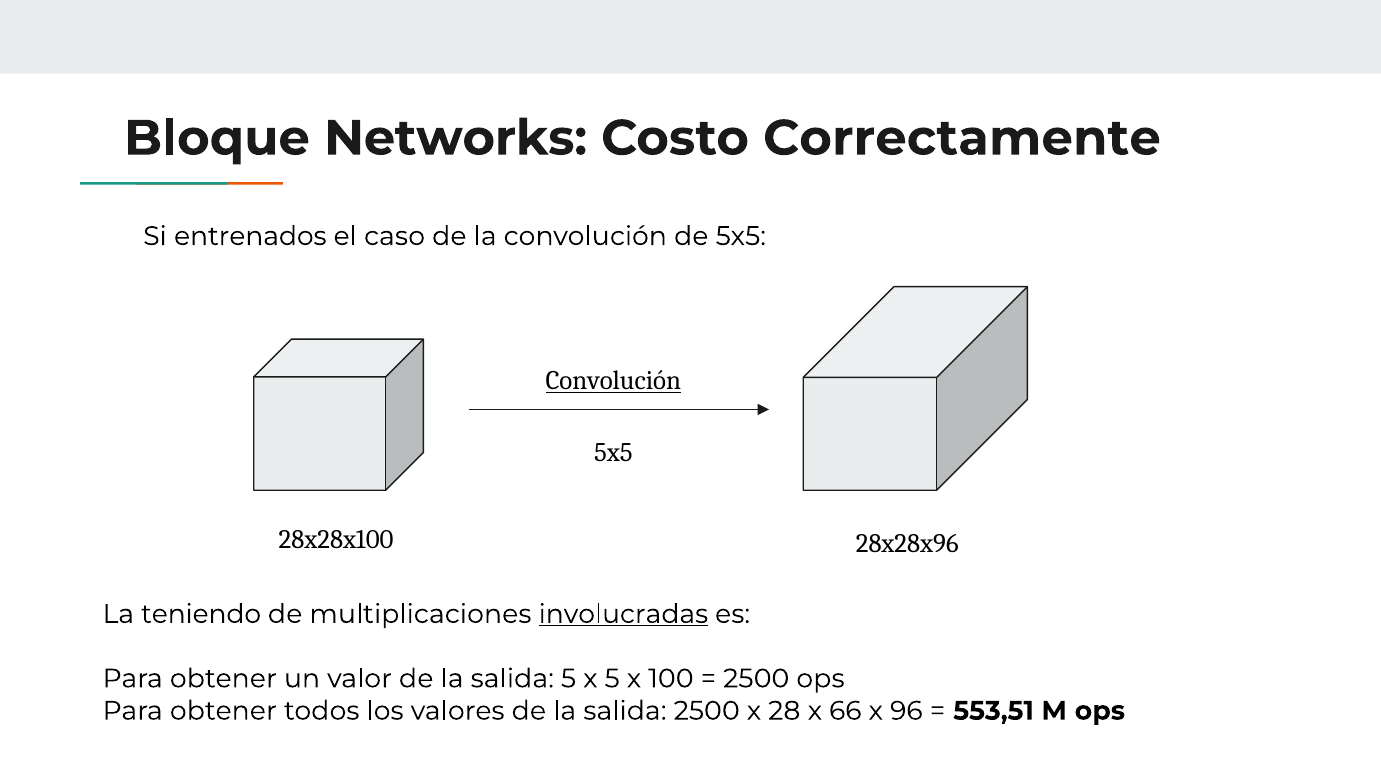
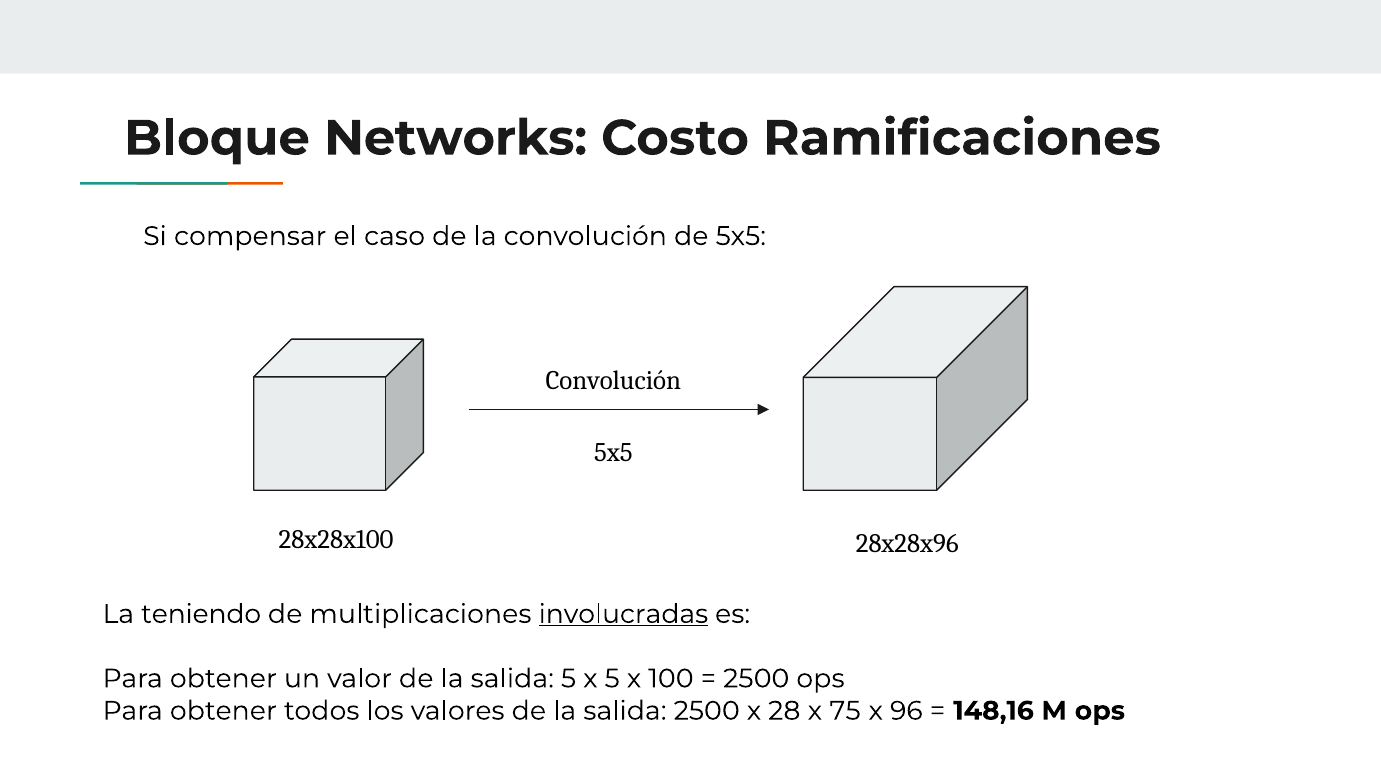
Correctamente: Correctamente -> Ramificaciones (962, 138)
entrenados: entrenados -> compensar (250, 236)
Convolución underline: present -> none (613, 381)
66: 66 -> 75 (845, 711)
553,51: 553,51 -> 148,16 (994, 711)
